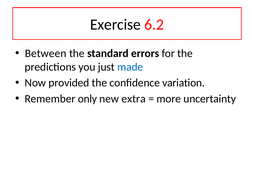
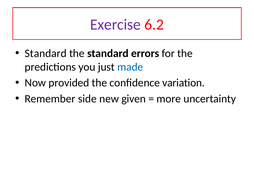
Exercise colour: black -> purple (115, 25)
Between: Between -> Standard (46, 53)
only: only -> side (87, 98)
extra: extra -> given (134, 98)
